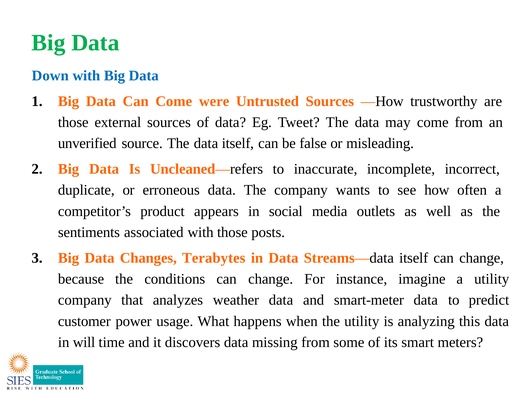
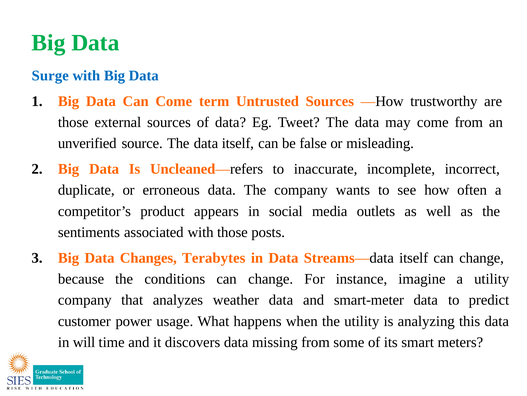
Down: Down -> Surge (50, 76)
were: were -> term (214, 101)
